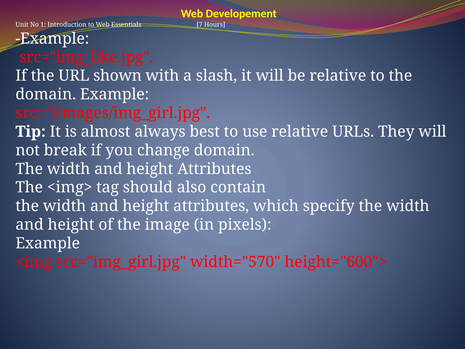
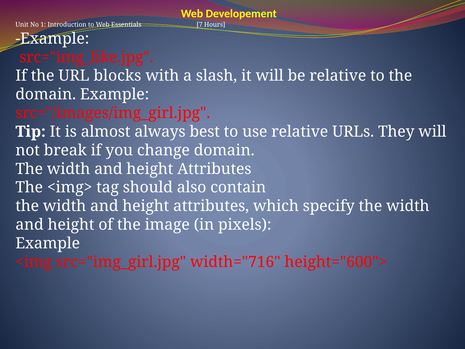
shown: shown -> blocks (117, 76)
width="570: width="570 -> width="716 (235, 262)
